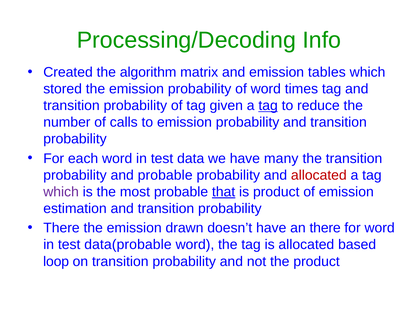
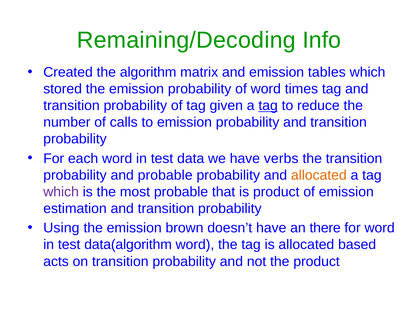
Processing/Decoding: Processing/Decoding -> Remaining/Decoding (186, 40)
many: many -> verbs (281, 159)
allocated colour: red -> orange (319, 175)
that underline: present -> none (224, 192)
There: There -> Using (61, 228)
drawn: drawn -> brown (185, 228)
data(probable: data(probable -> data(algorithm (128, 245)
loop: loop -> acts (56, 262)
